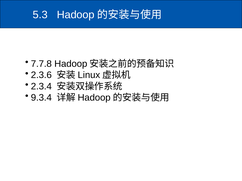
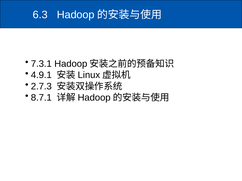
5.3: 5.3 -> 6.3 (40, 15)
7.7.8: 7.7.8 -> 7.3.1 (41, 64)
2.3.6: 2.3.6 -> 4.9.1 (41, 75)
2.3.4: 2.3.4 -> 2.7.3 (41, 87)
9.3.4: 9.3.4 -> 8.7.1 (41, 98)
